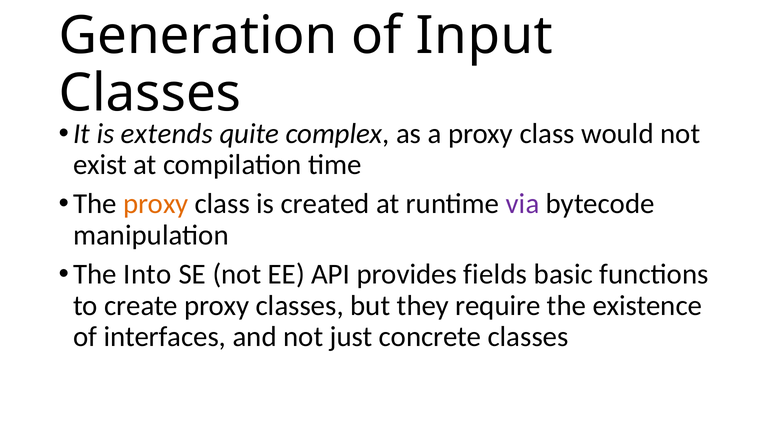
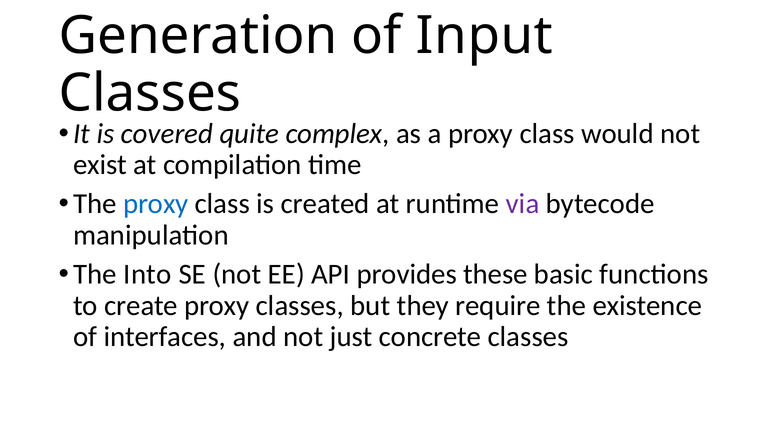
extends: extends -> covered (167, 134)
proxy colour: orange -> blue (156, 204)
fields: fields -> these (496, 274)
